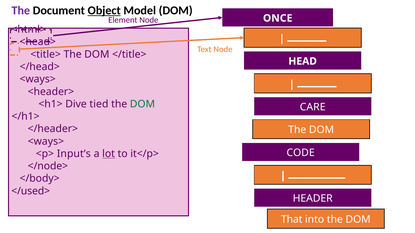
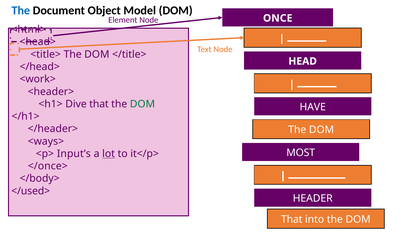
The colour: purple -> blue (21, 11)
Object underline: present -> none (104, 11)
<ways>: <ways> -> <work> (38, 79)
Dive tied: tied -> that (99, 104)
CARE: CARE -> HAVE (313, 107)
CODE: CODE -> MOST (301, 153)
</node>: </node> -> </once> (48, 166)
